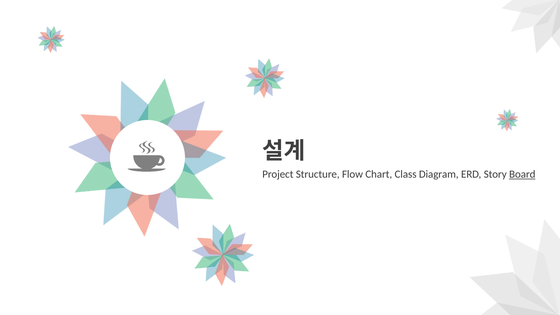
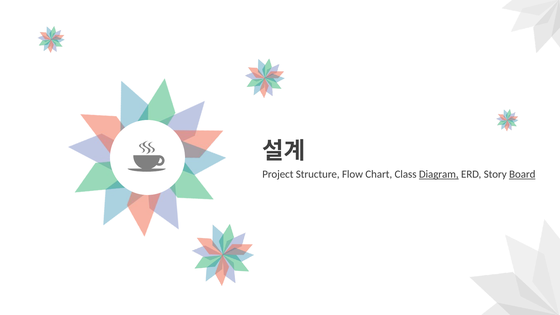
Diagram underline: none -> present (439, 174)
